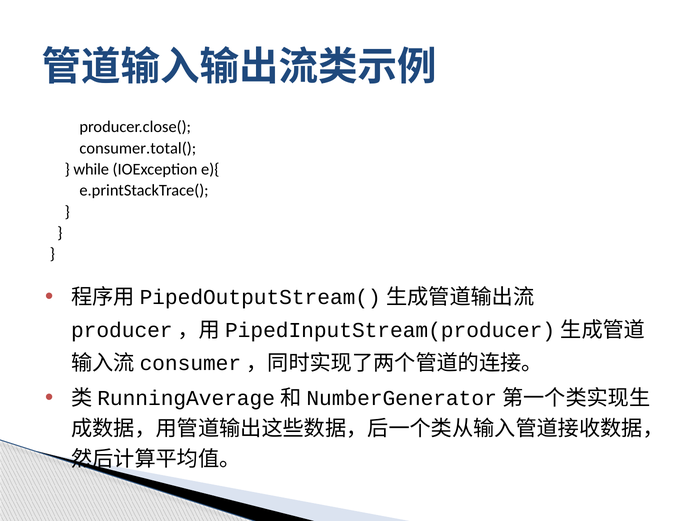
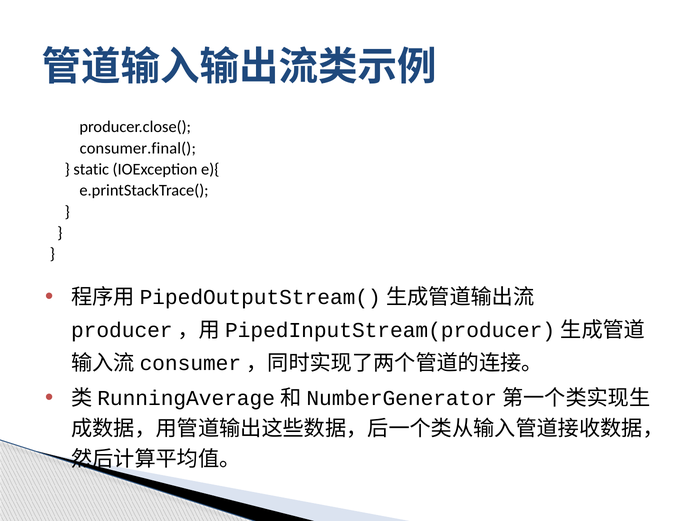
consumer.total(: consumer.total( -> consumer.final( (138, 148)
while: while -> static (91, 169)
